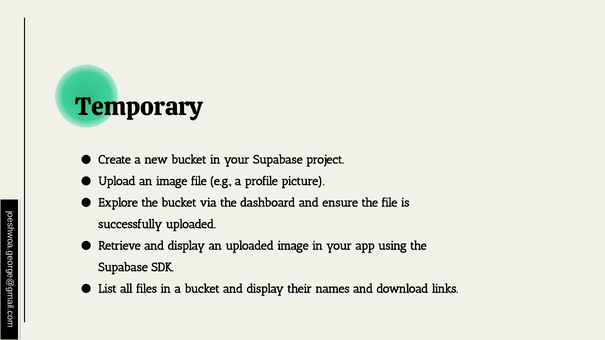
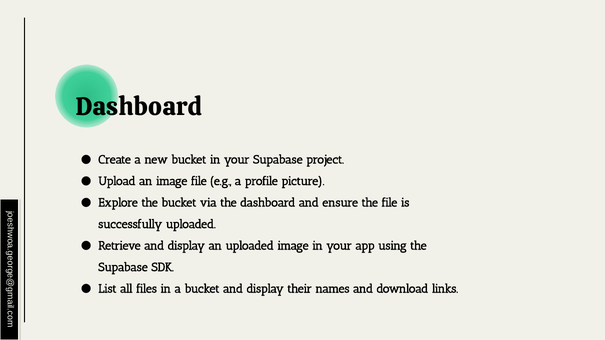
Temporary: Temporary -> Dashboard (139, 107)
